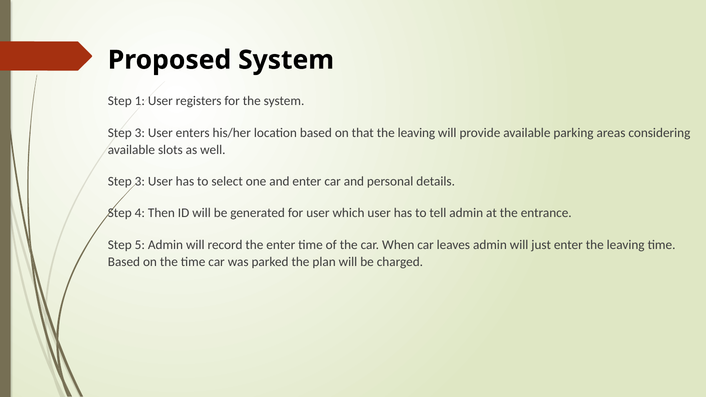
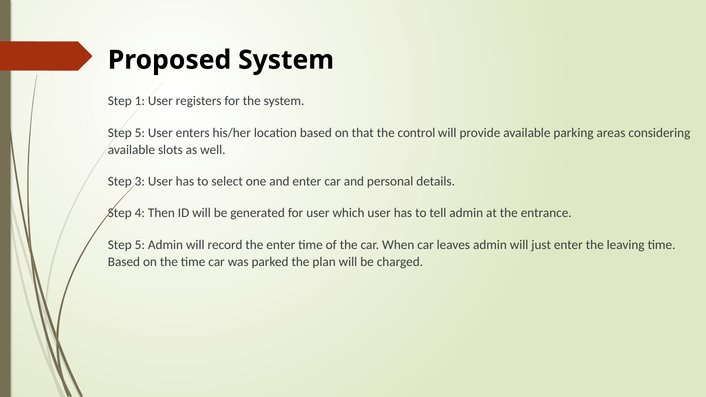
3: 3 -> 5 (140, 133)
that the leaving: leaving -> control (416, 133)
